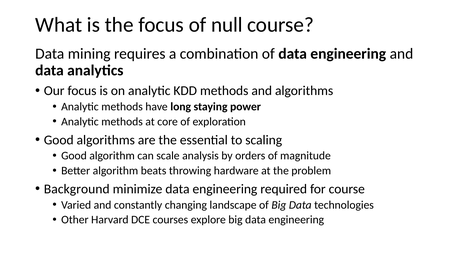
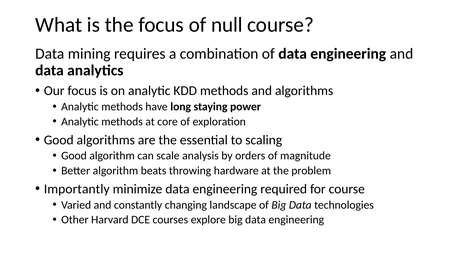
Background: Background -> Importantly (77, 189)
